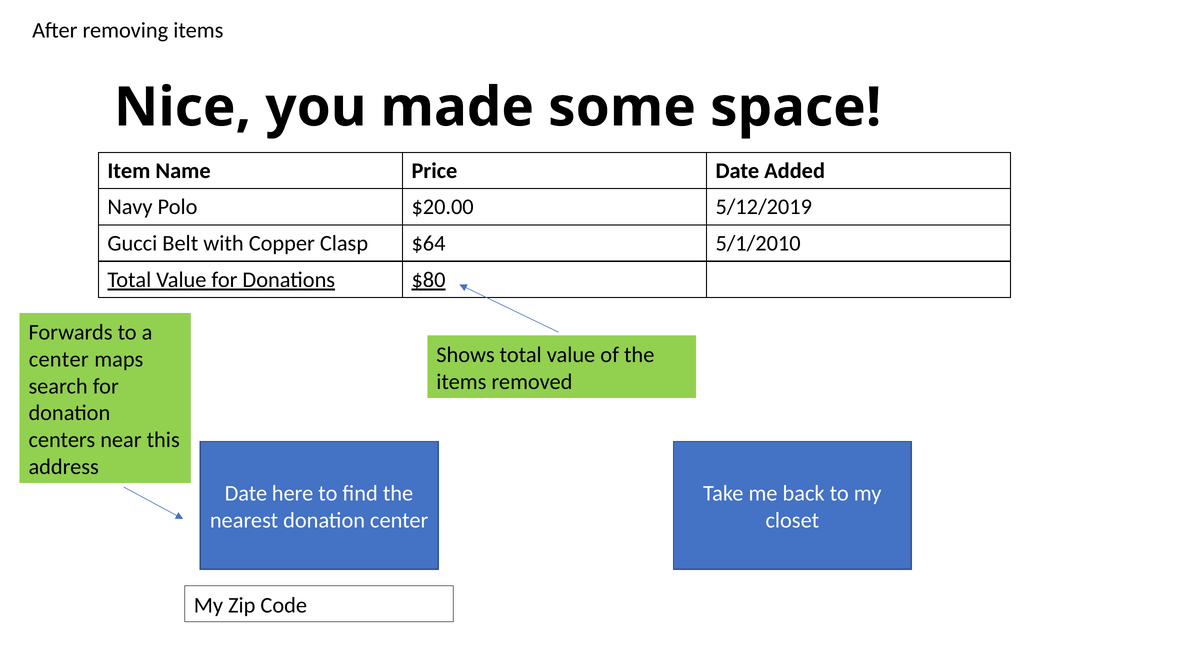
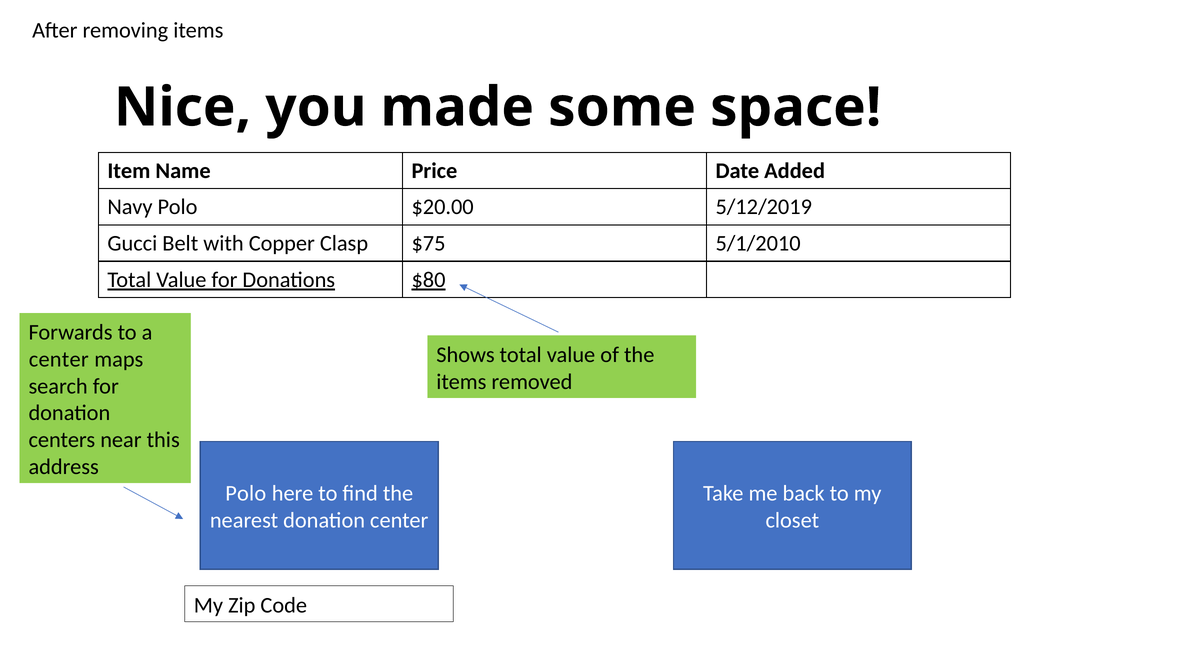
$64: $64 -> $75 (428, 244)
Date: Date -> Polo (246, 494)
